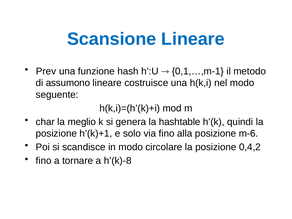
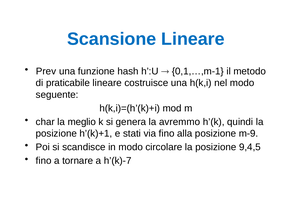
assumono: assumono -> praticabile (68, 83)
hashtable: hashtable -> avremmo (180, 122)
solo: solo -> stati (132, 134)
m-6: m-6 -> m-9 (249, 134)
0,4,2: 0,4,2 -> 9,4,5 (250, 147)
h’(k)-8: h’(k)-8 -> h’(k)-7 (118, 161)
